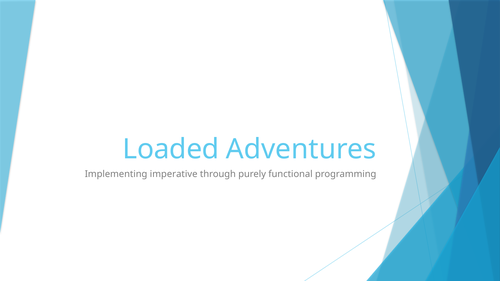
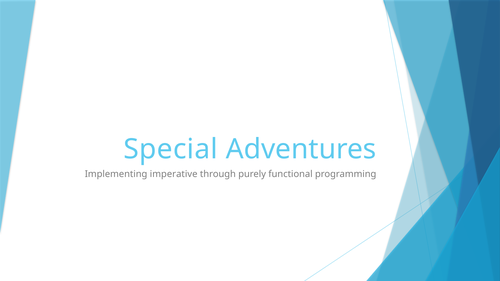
Loaded: Loaded -> Special (171, 149)
